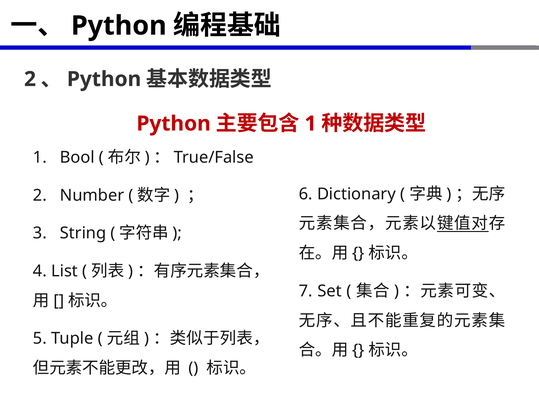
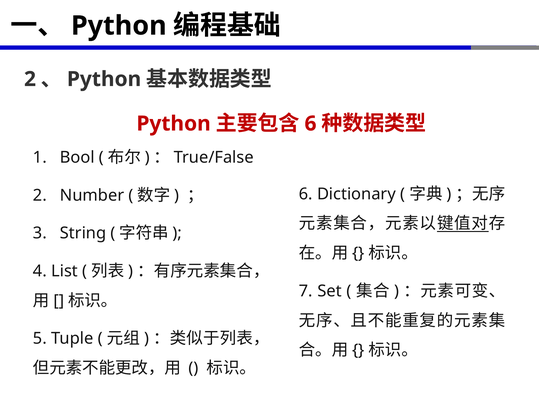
1: 1 -> 6 (311, 124)
